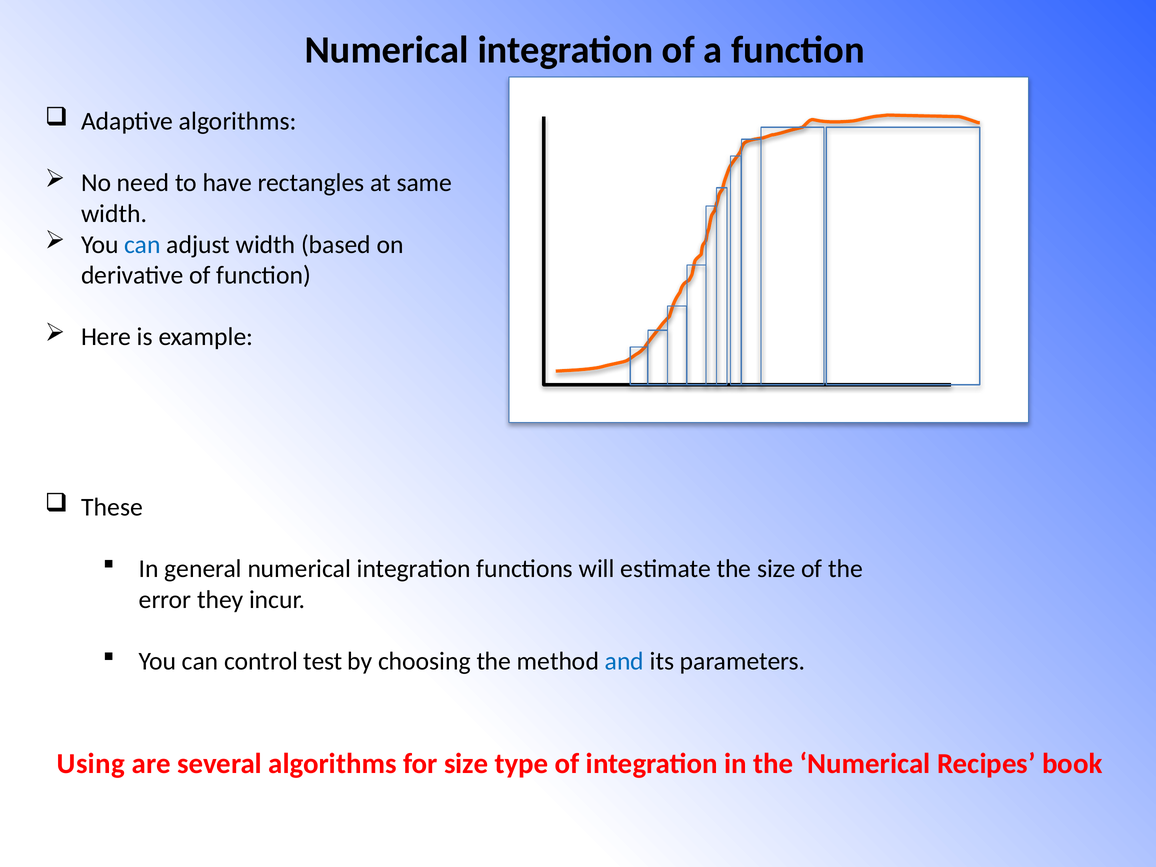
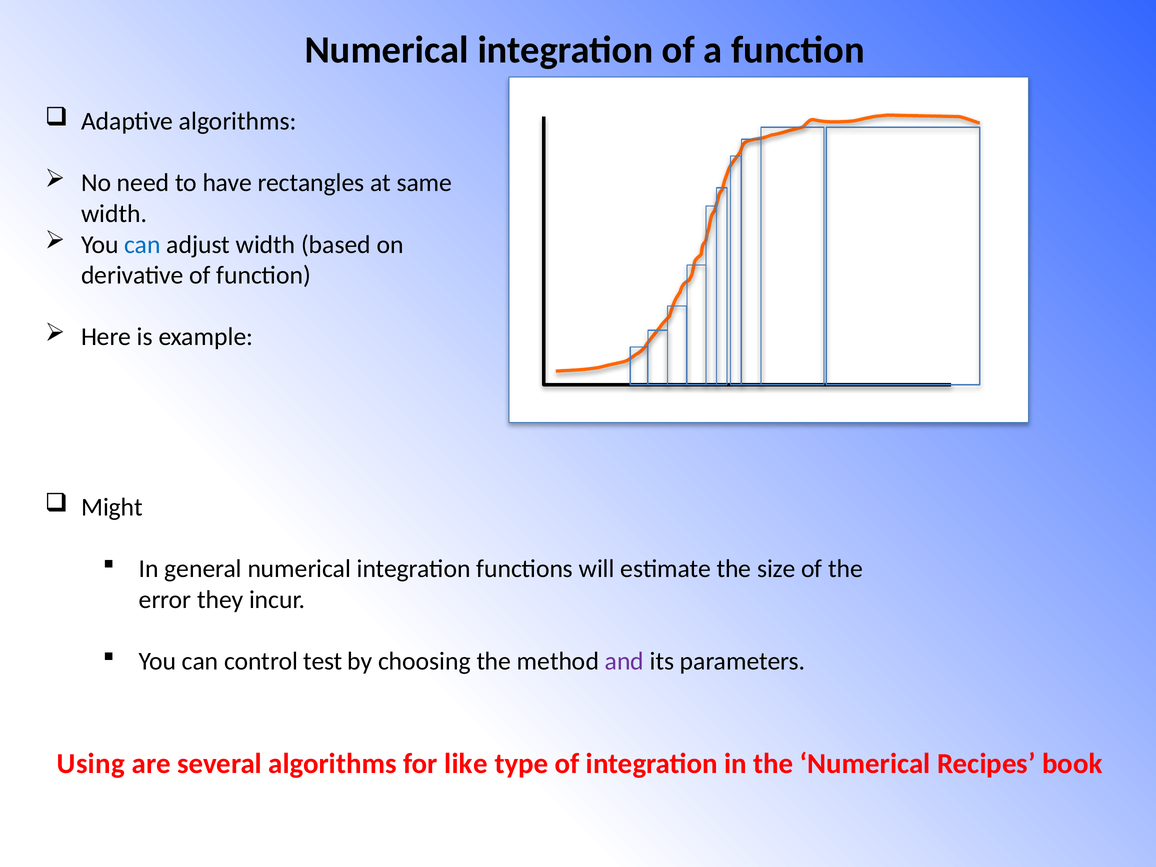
These: These -> Might (112, 507)
and colour: blue -> purple (624, 661)
for size: size -> like (466, 764)
